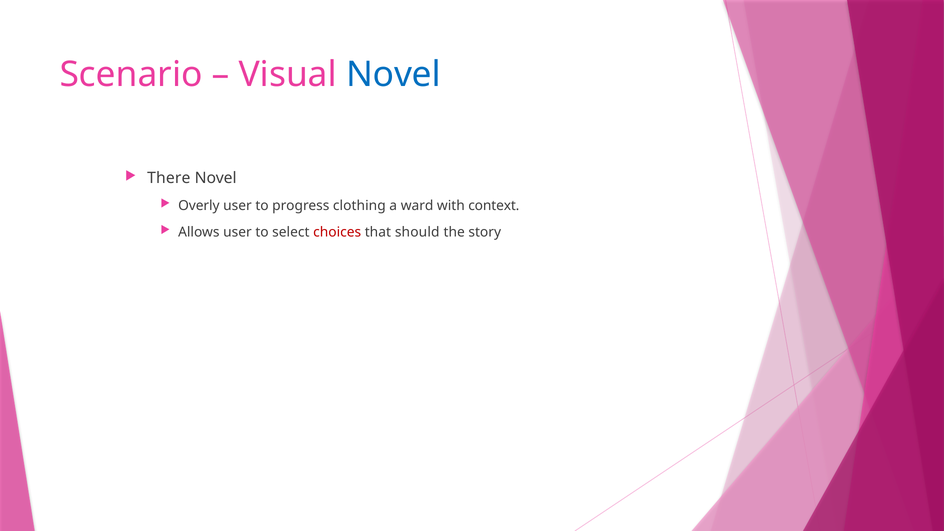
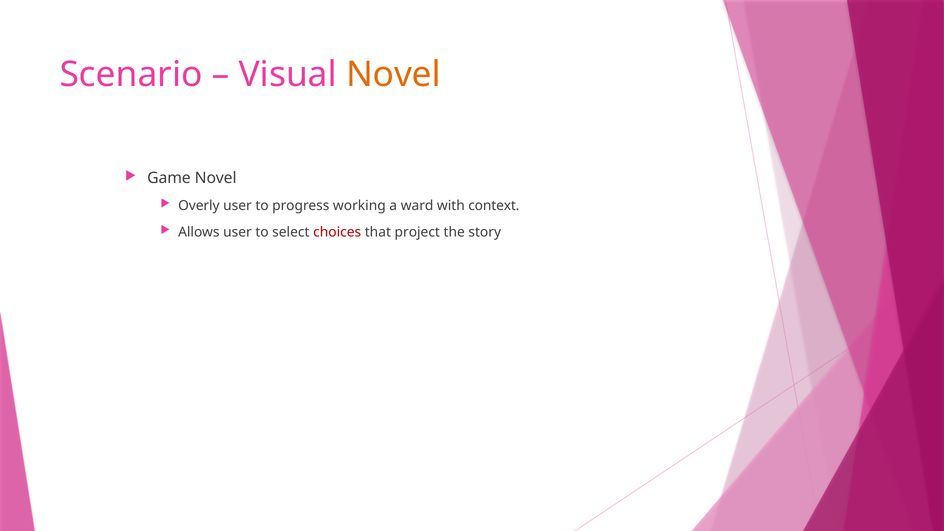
Novel colour: blue -> orange (394, 74)
There: There -> Game (169, 178)
clothing: clothing -> working (359, 206)
should: should -> project (417, 232)
